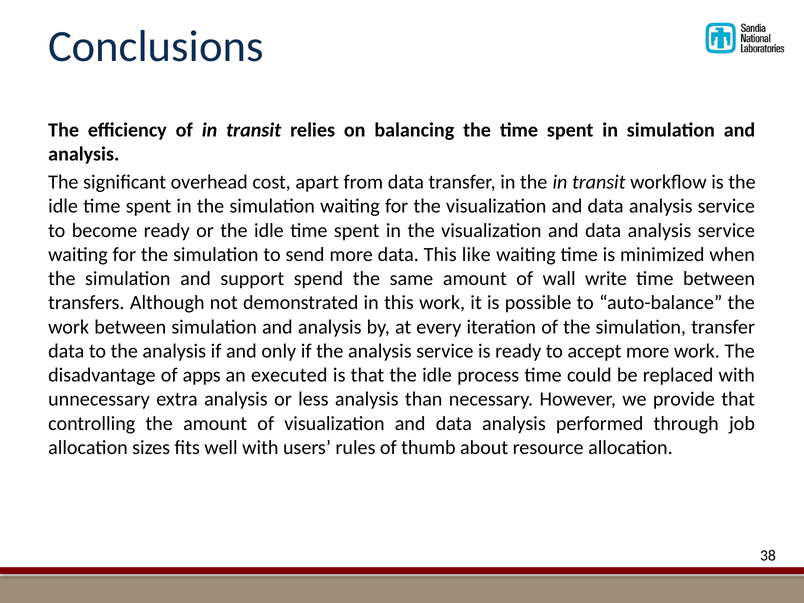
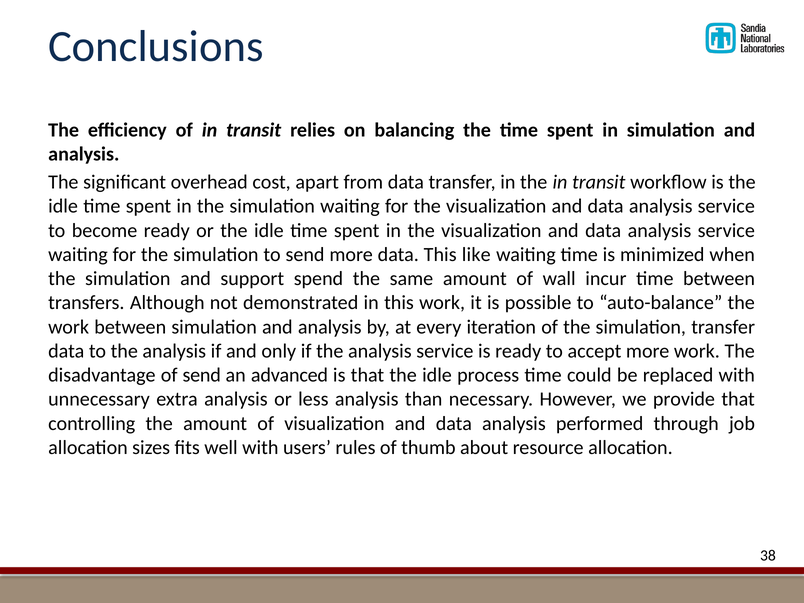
write: write -> incur (606, 279)
of apps: apps -> send (202, 375)
executed: executed -> advanced (290, 375)
